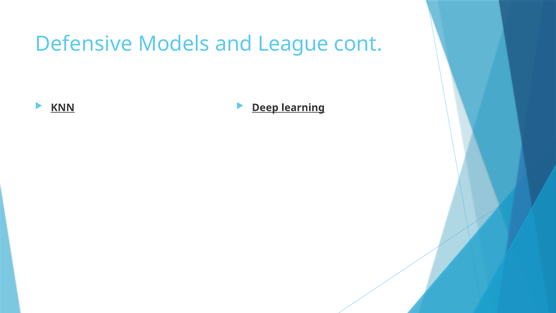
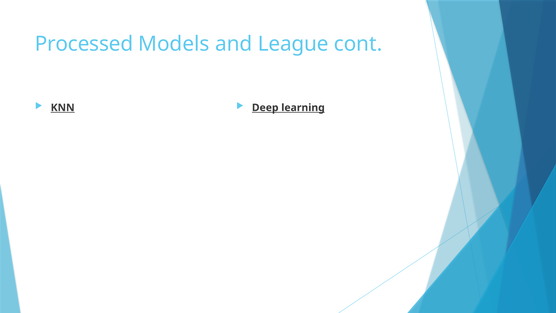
Defensive: Defensive -> Processed (84, 44)
